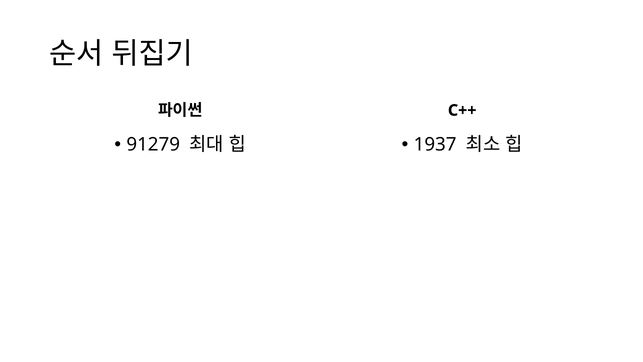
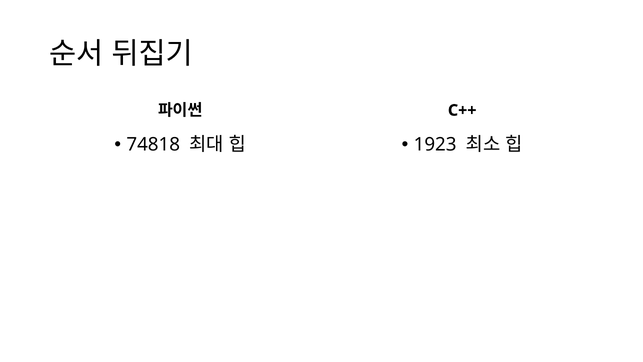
91279: 91279 -> 74818 (153, 145)
1937: 1937 -> 1923 (435, 145)
